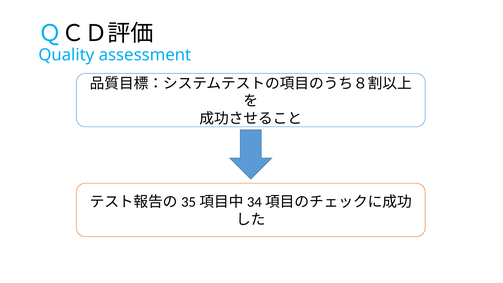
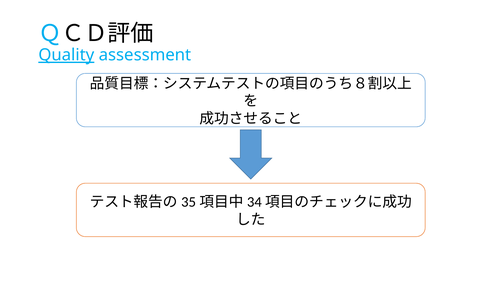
Quality underline: none -> present (66, 55)
